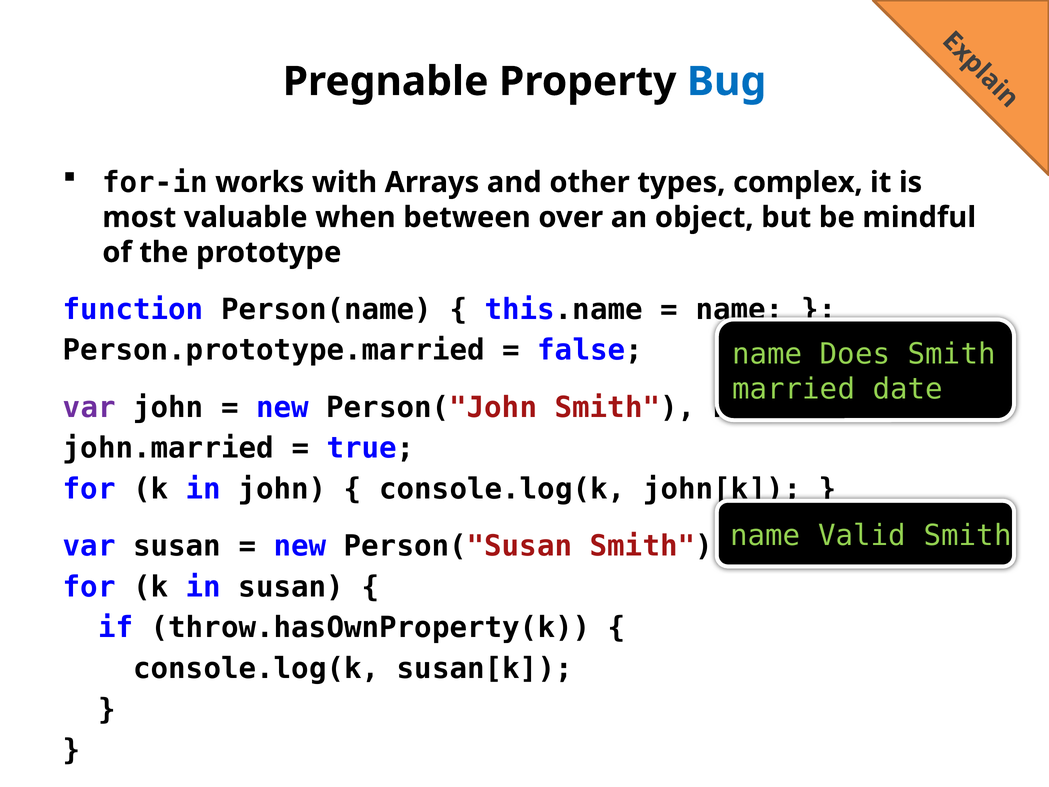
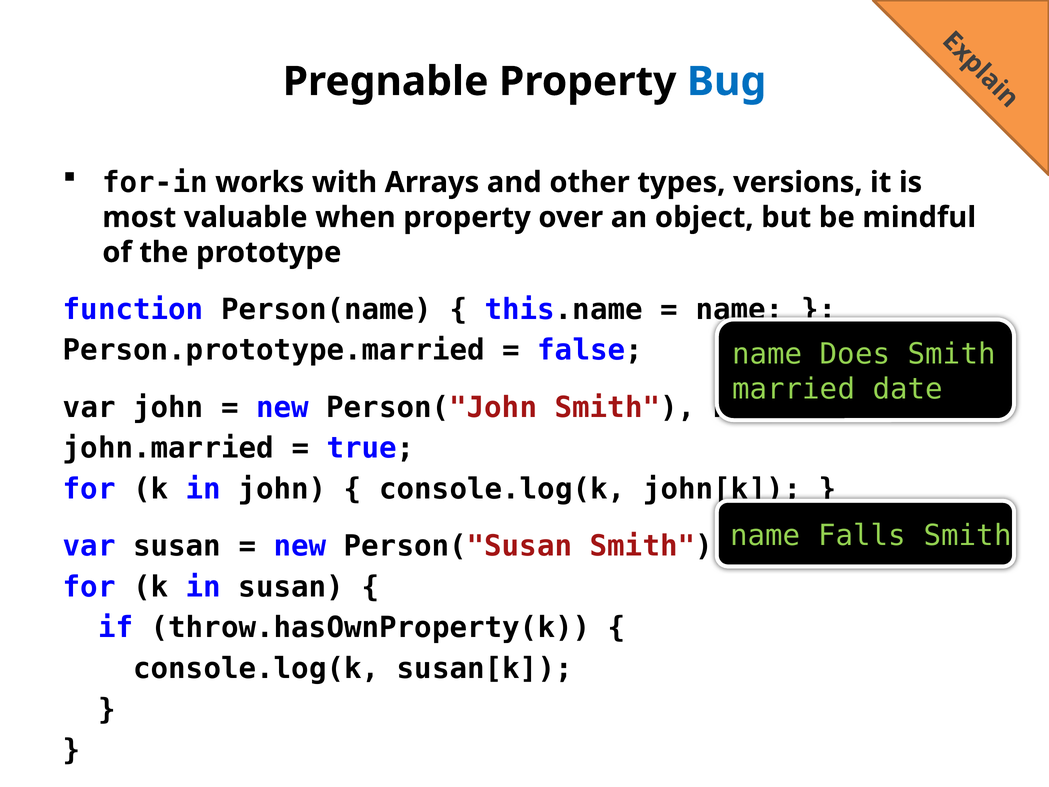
complex: complex -> versions (798, 182)
when between: between -> property (467, 217)
var colour: purple -> black (89, 407)
Valid: Valid -> Falls (862, 535)
